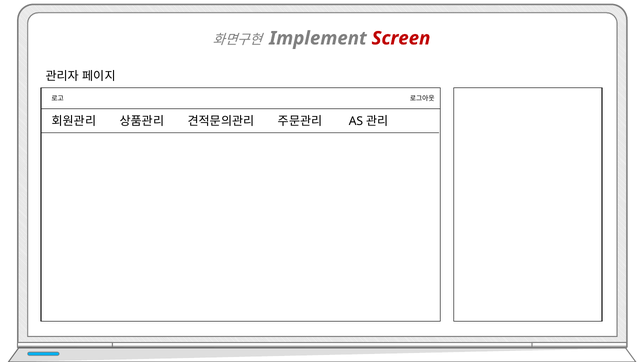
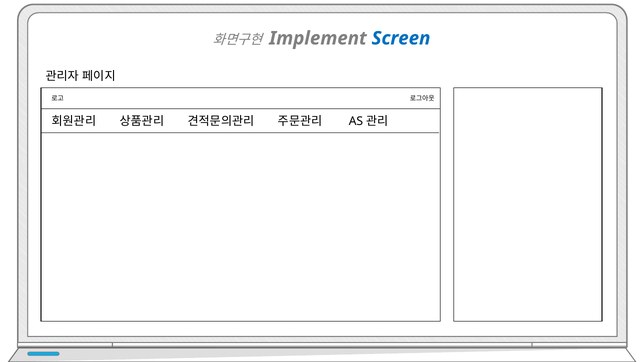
Screen colour: red -> blue (401, 38)
